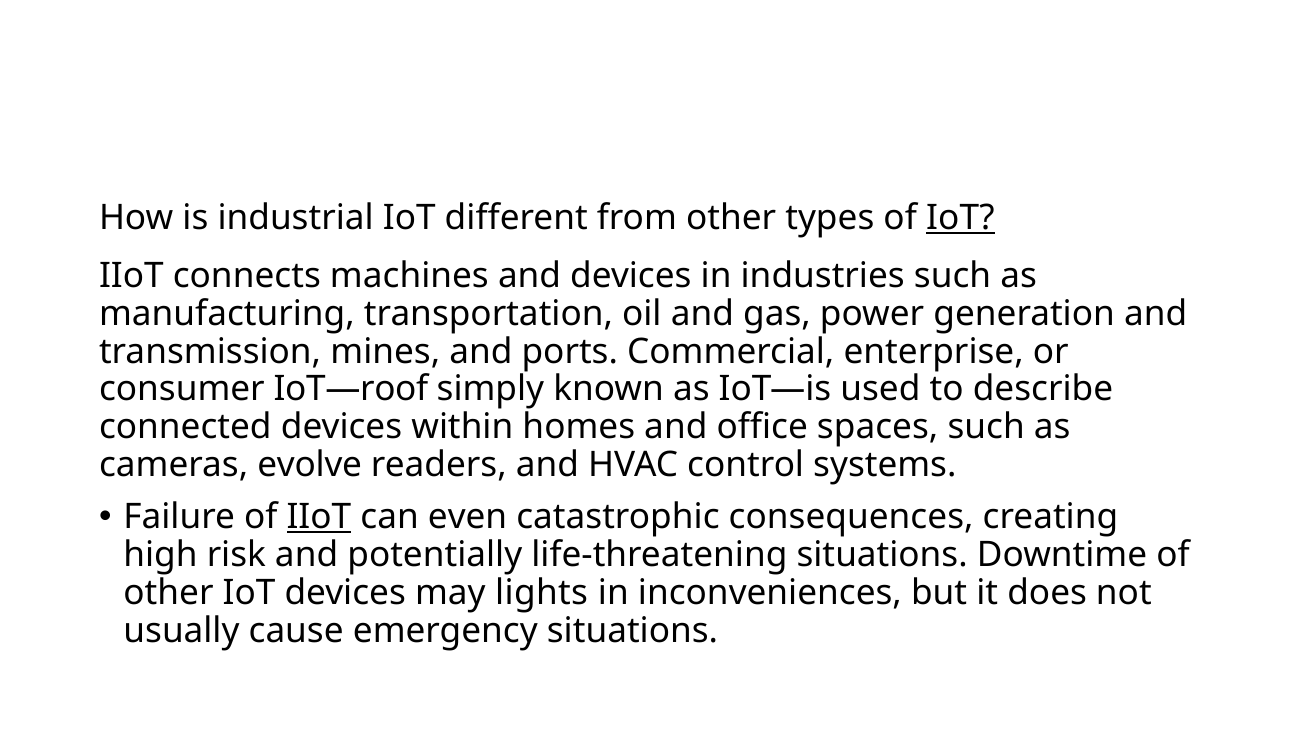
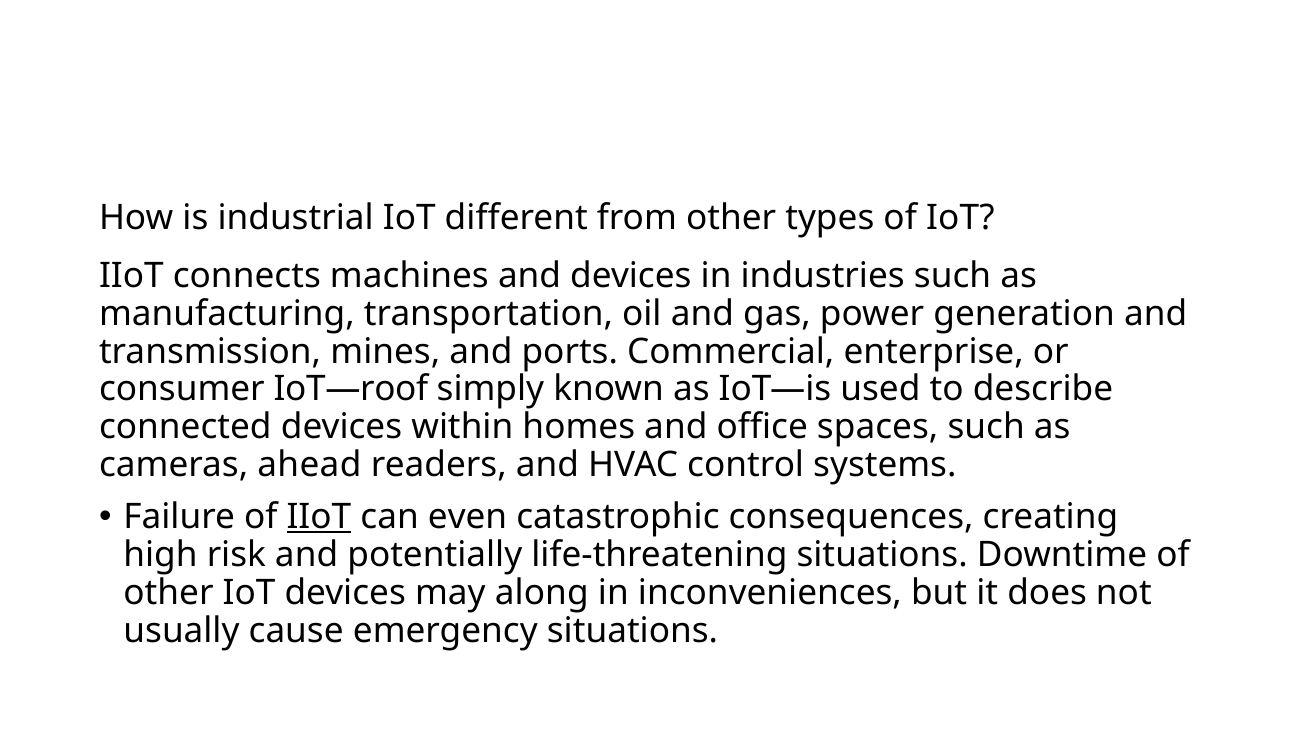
IoT underline: present -> none (960, 218)
evolve: evolve -> ahead (309, 465)
lights: lights -> along (542, 593)
